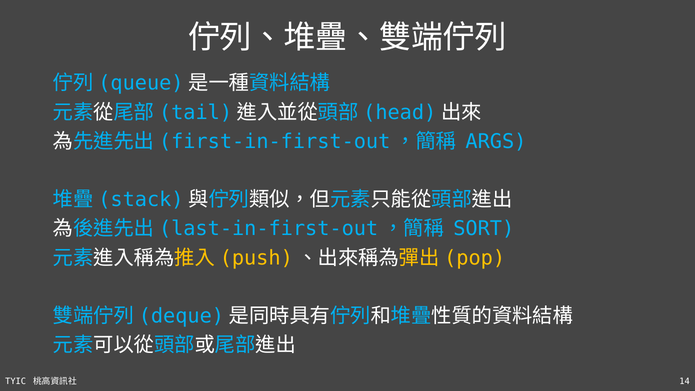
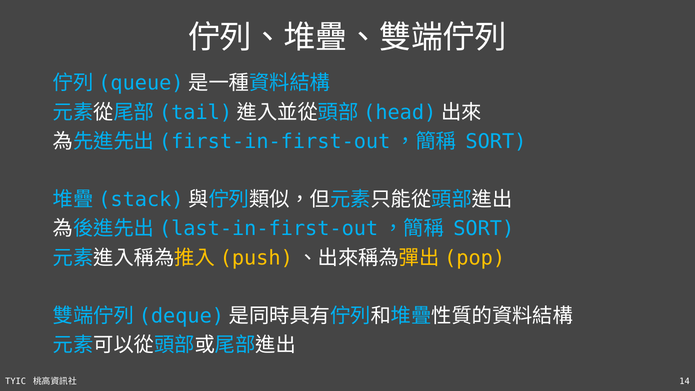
ARGS: ARGS -> SORT (496, 141)
